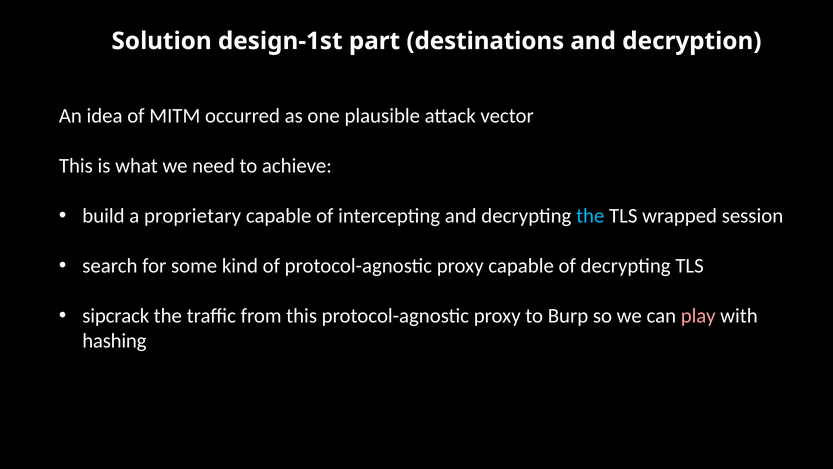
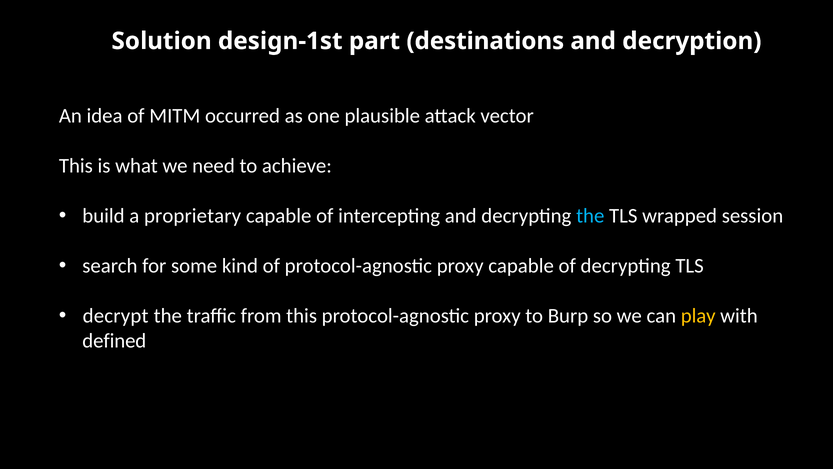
sipcrack: sipcrack -> decrypt (116, 316)
play colour: pink -> yellow (698, 316)
hashing: hashing -> defined (114, 341)
